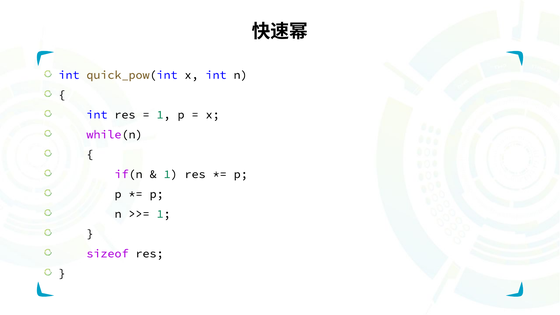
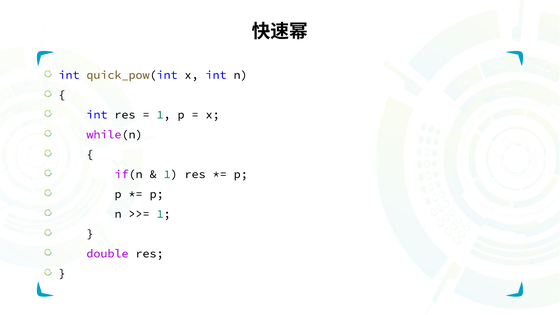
sizeof: sizeof -> double (107, 254)
